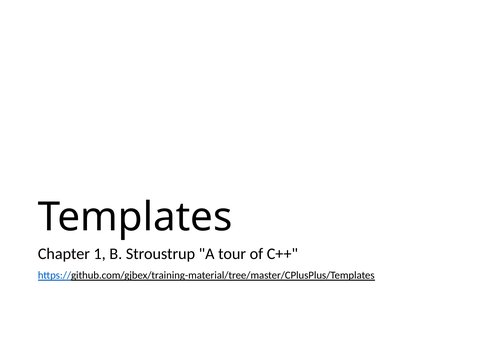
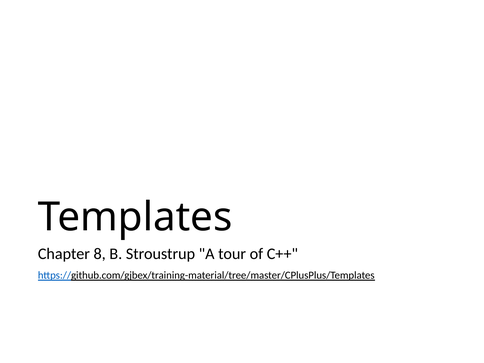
1: 1 -> 8 (100, 254)
